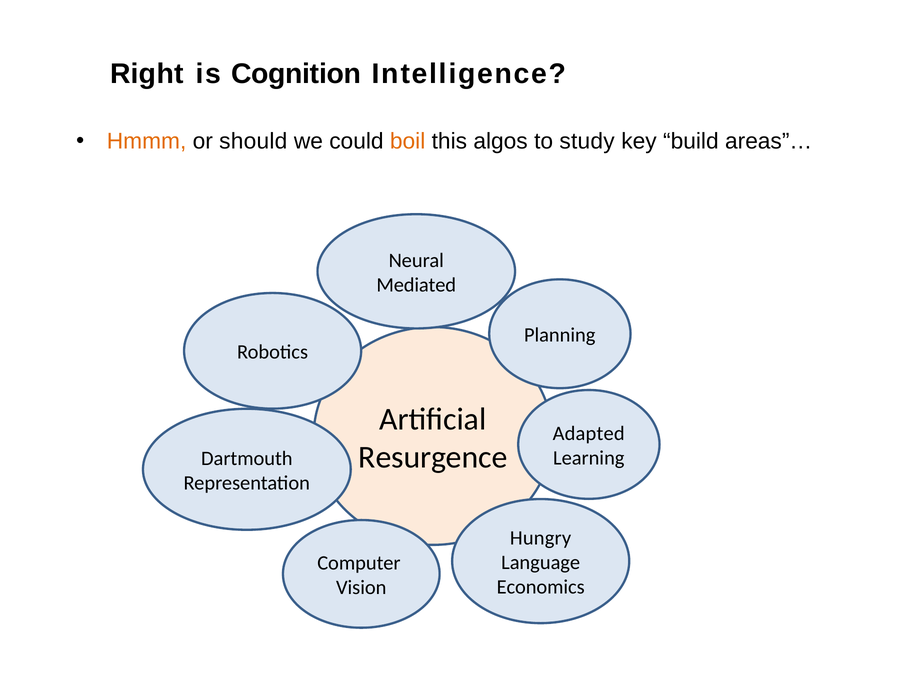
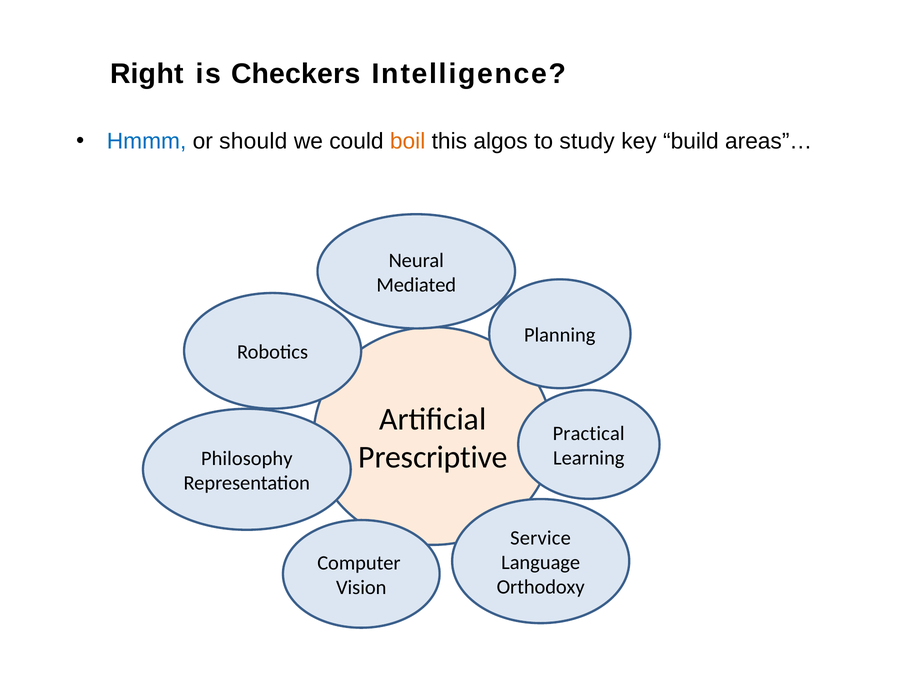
Cognition: Cognition -> Checkers (296, 74)
Hmmm colour: orange -> blue (147, 142)
Adapted: Adapted -> Practical (589, 434)
Resurgence: Resurgence -> Prescriptive (433, 458)
Dartmouth: Dartmouth -> Philosophy (247, 459)
Hungry: Hungry -> Service (541, 538)
Economics: Economics -> Orthodoxy (541, 587)
